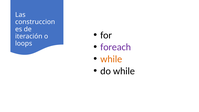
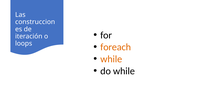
foreach colour: purple -> orange (116, 47)
